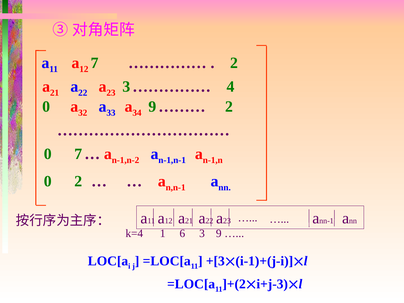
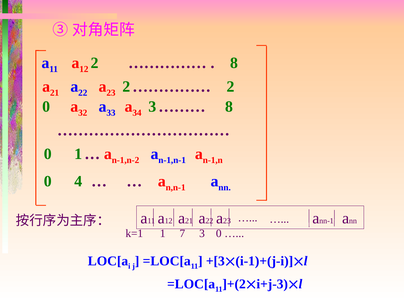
7: 7 -> 2 (95, 63)
2: 2 -> 8 (234, 63)
3: 3 -> 2 (126, 87)
4: 4 -> 2 (230, 87)
9: 9 -> 3 (152, 107)
2: 2 -> 8 (229, 107)
0 7: 7 -> 1 (78, 154)
0 2: 2 -> 4 (78, 181)
k=4: k=4 -> k=1 (134, 233)
6: 6 -> 7 (182, 233)
3 9: 9 -> 0 (219, 233)
